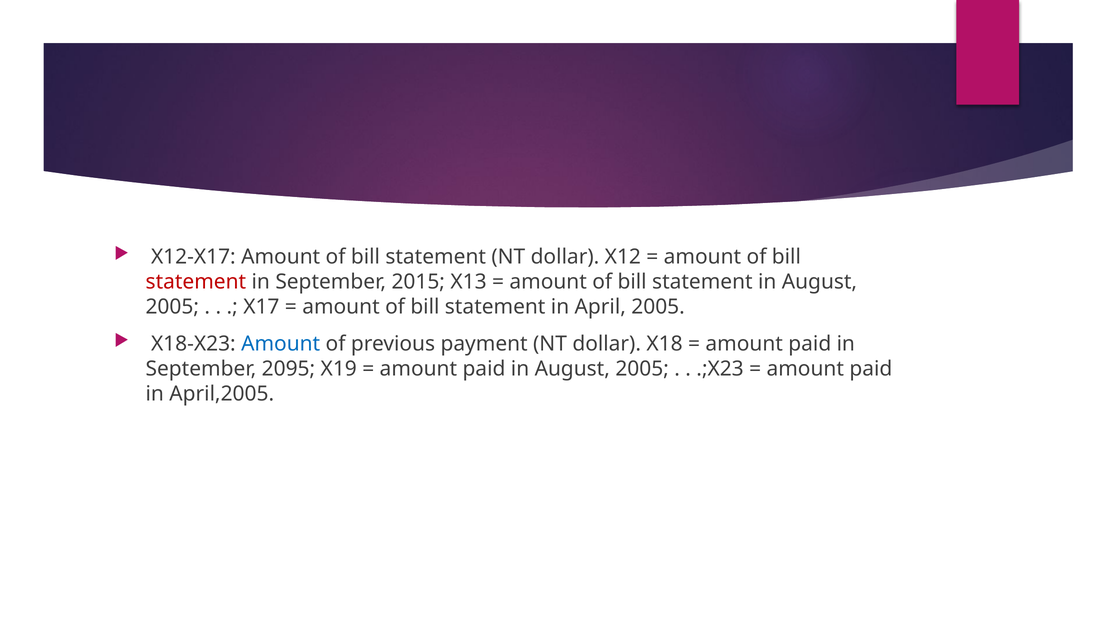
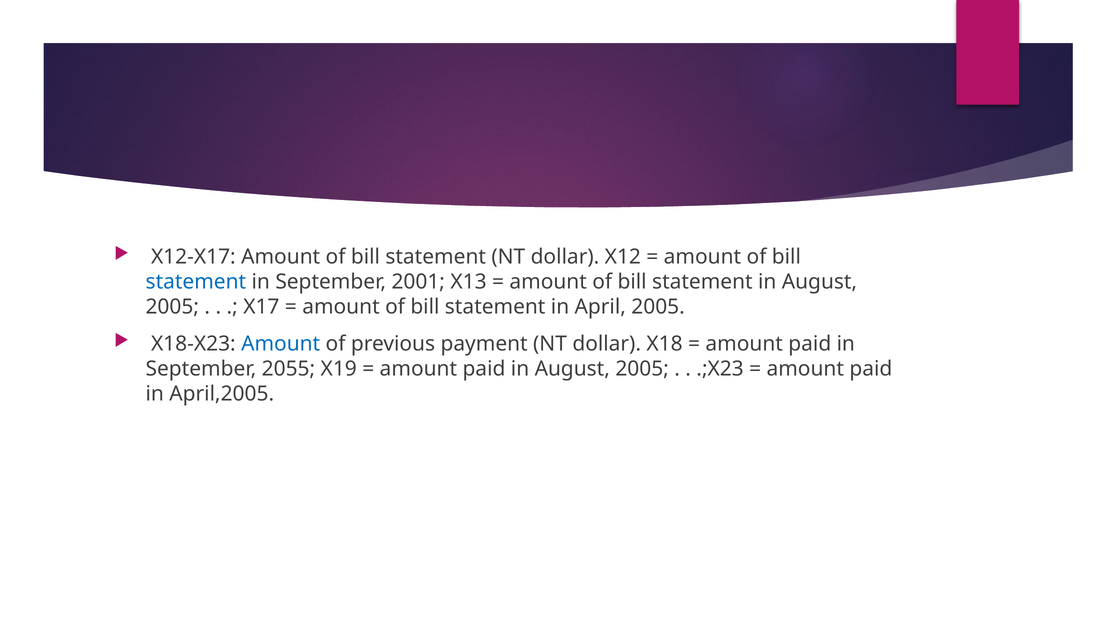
statement colour: red -> blue (196, 282)
2015: 2015 -> 2001 (418, 282)
2095: 2095 -> 2055 (288, 369)
